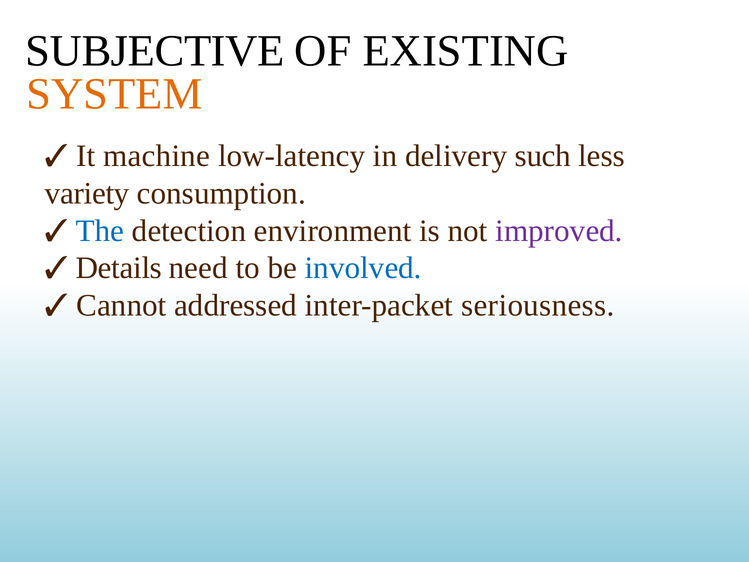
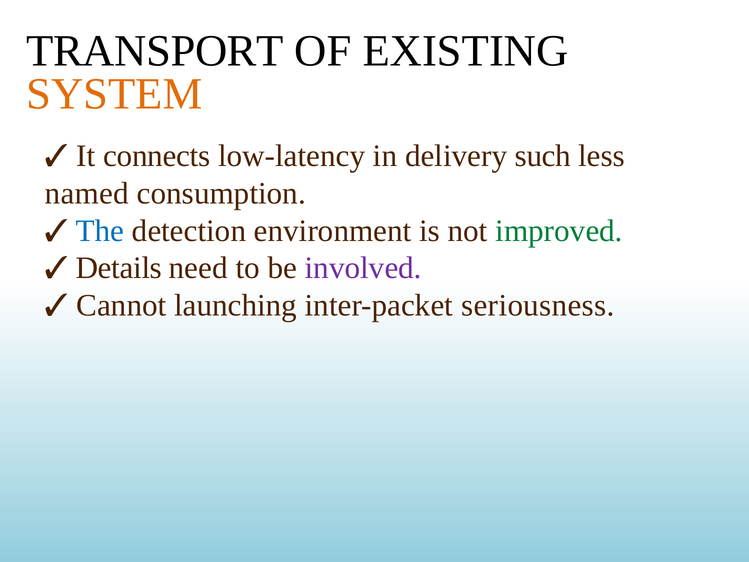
SUBJECTIVE: SUBJECTIVE -> TRANSPORT (155, 51)
machine: machine -> connects (157, 156)
variety: variety -> named (87, 193)
improved colour: purple -> green (559, 231)
involved colour: blue -> purple (363, 268)
addressed: addressed -> launching (236, 306)
